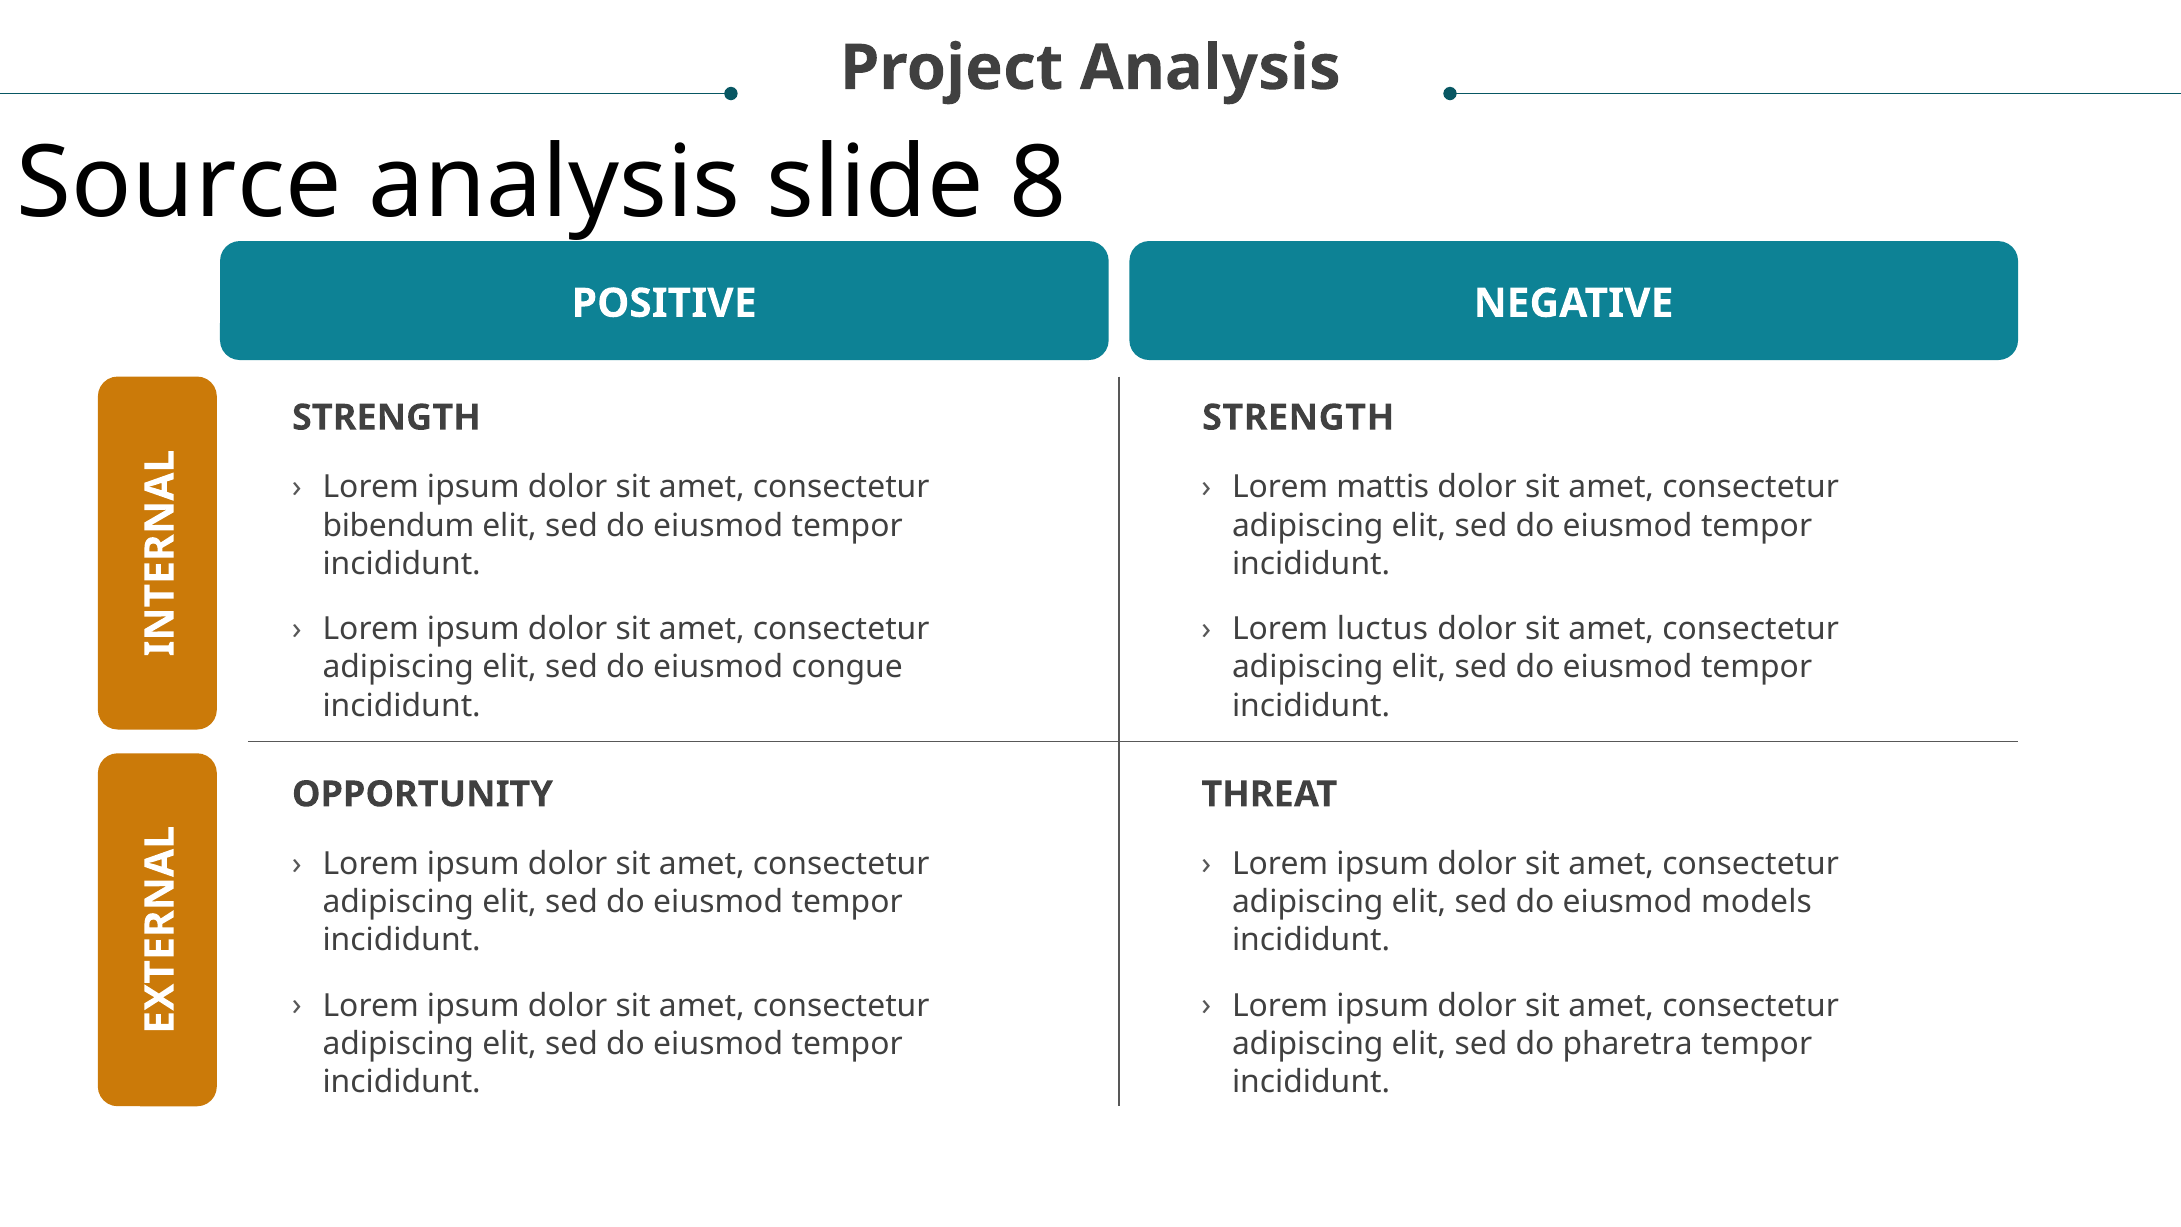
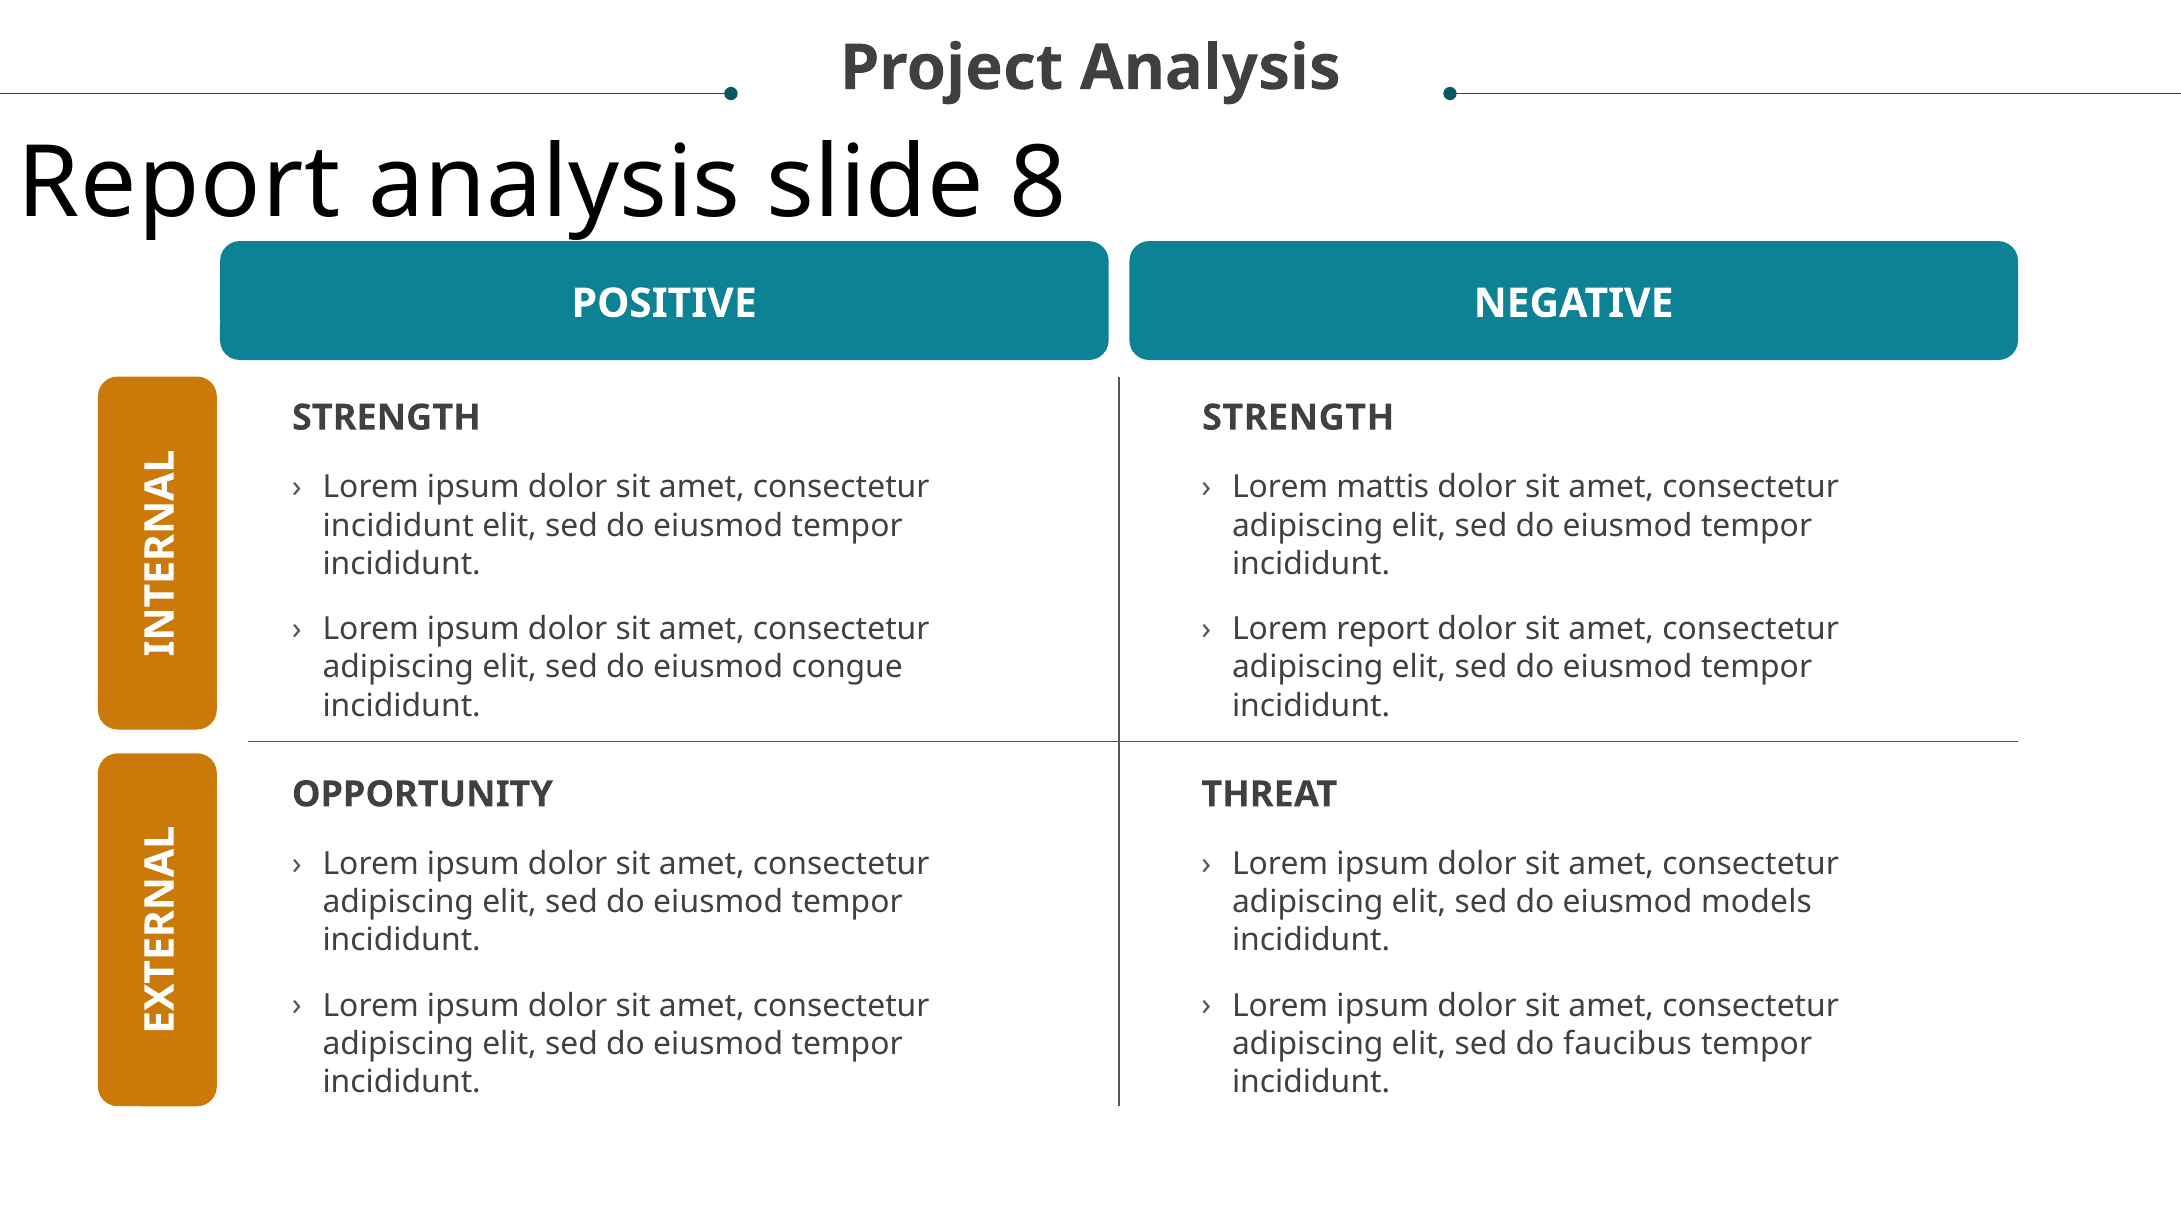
Source: Source -> Report (179, 183)
bibendum: bibendum -> incididunt (398, 525)
Lorem luctus: luctus -> report (1383, 629)
pharetra: pharetra -> faucibus (1627, 1044)
